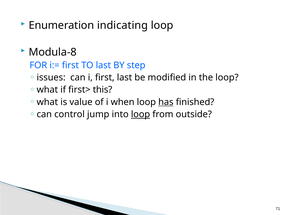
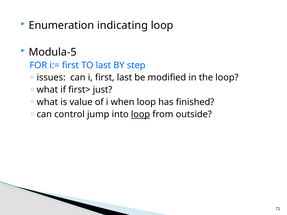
Modula-8: Modula-8 -> Modula-5 (53, 52)
this: this -> just (103, 90)
has underline: present -> none (166, 102)
